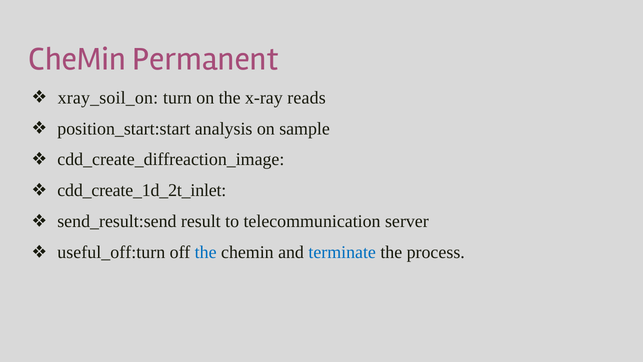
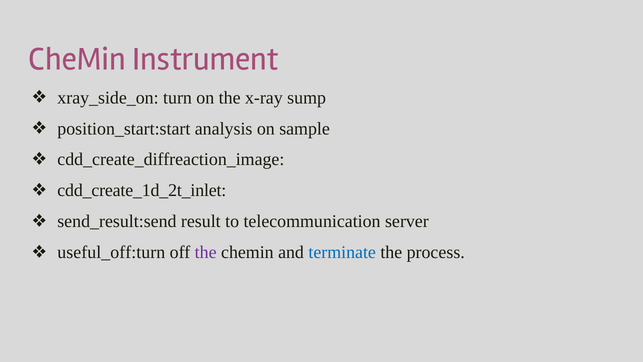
Permanent: Permanent -> Instrument (206, 59)
xray_soil_on: xray_soil_on -> xray_side_on (108, 98)
reads: reads -> sump (307, 98)
the colour: blue -> purple (206, 252)
